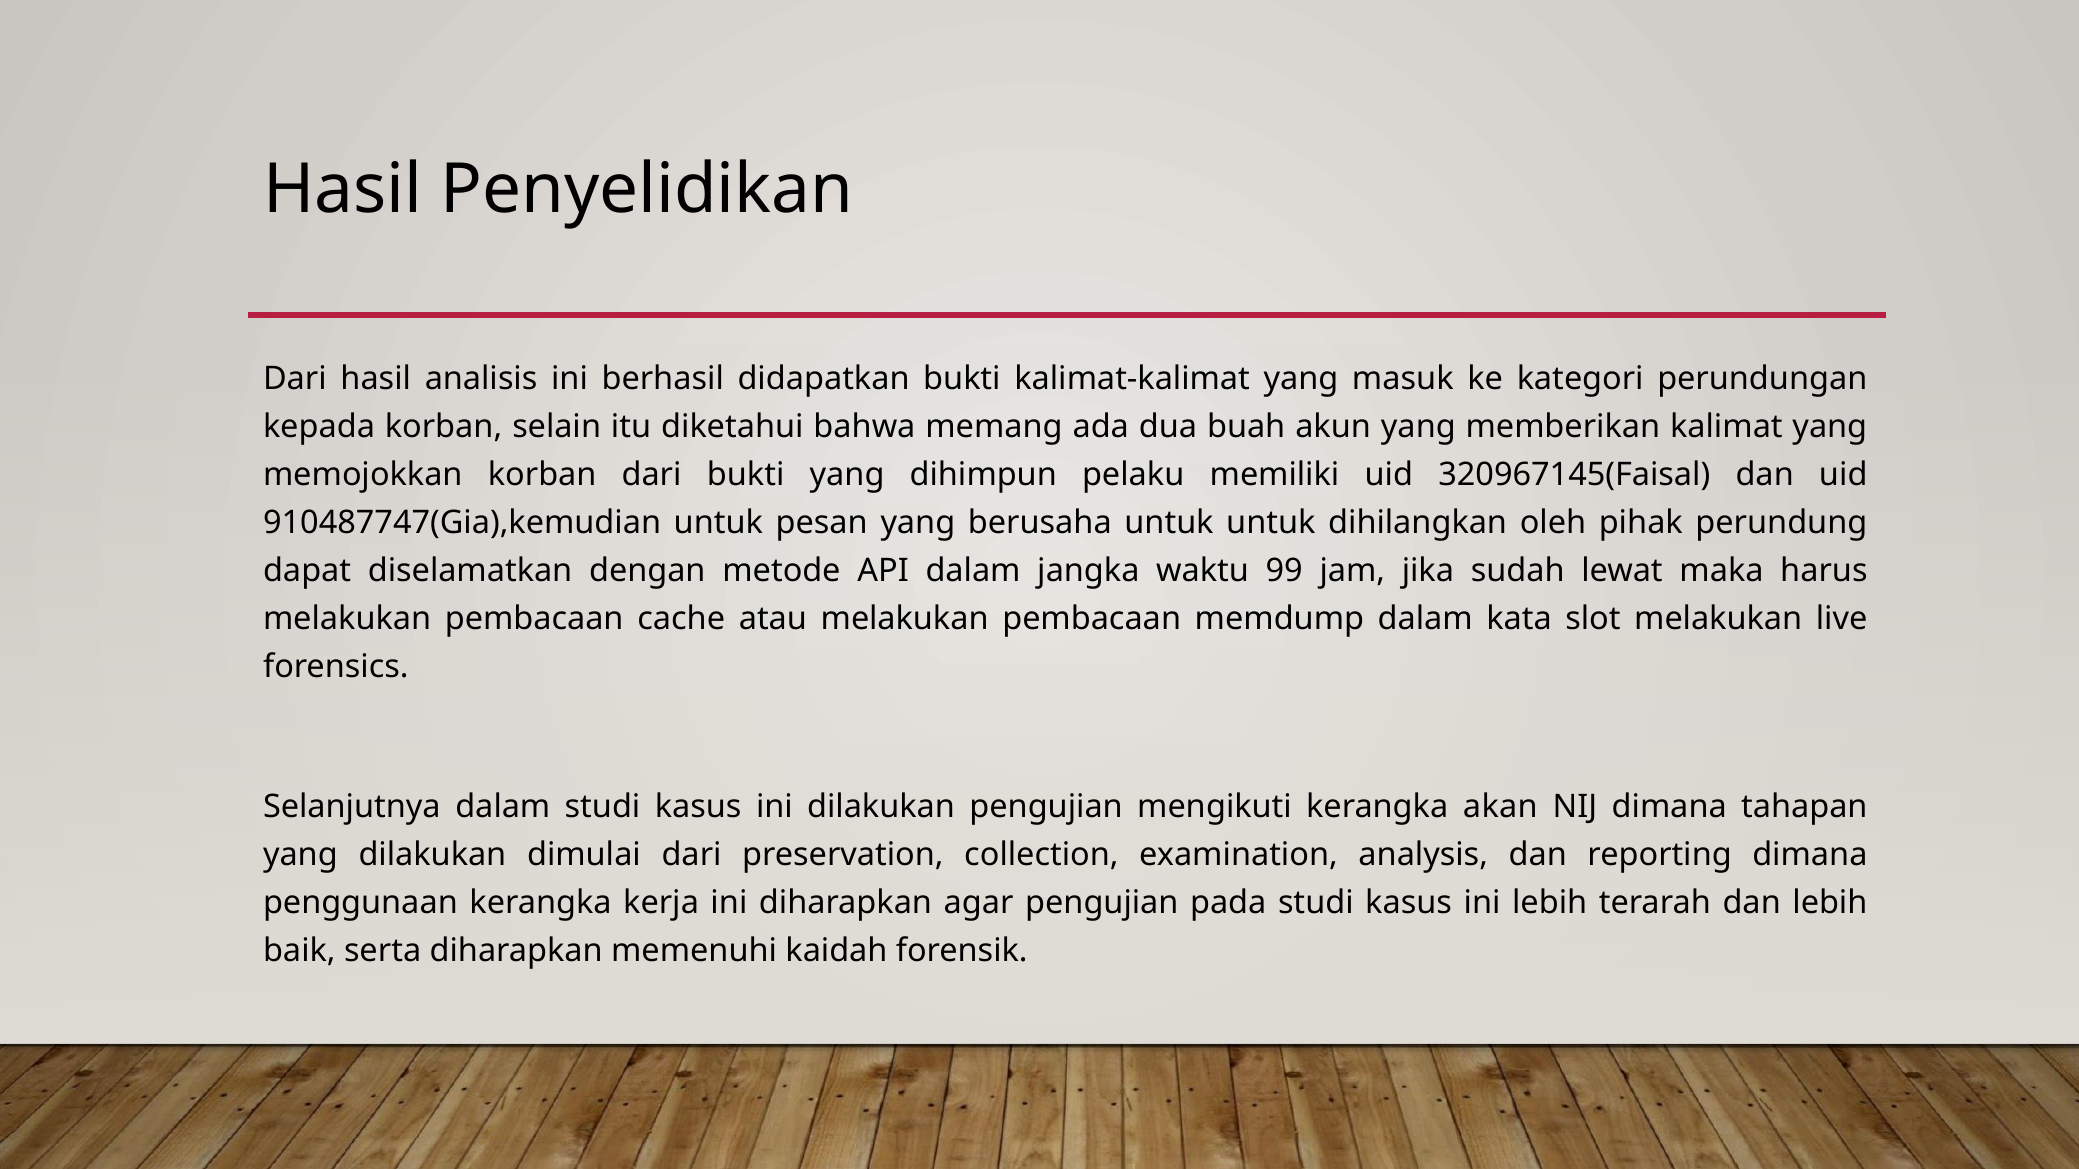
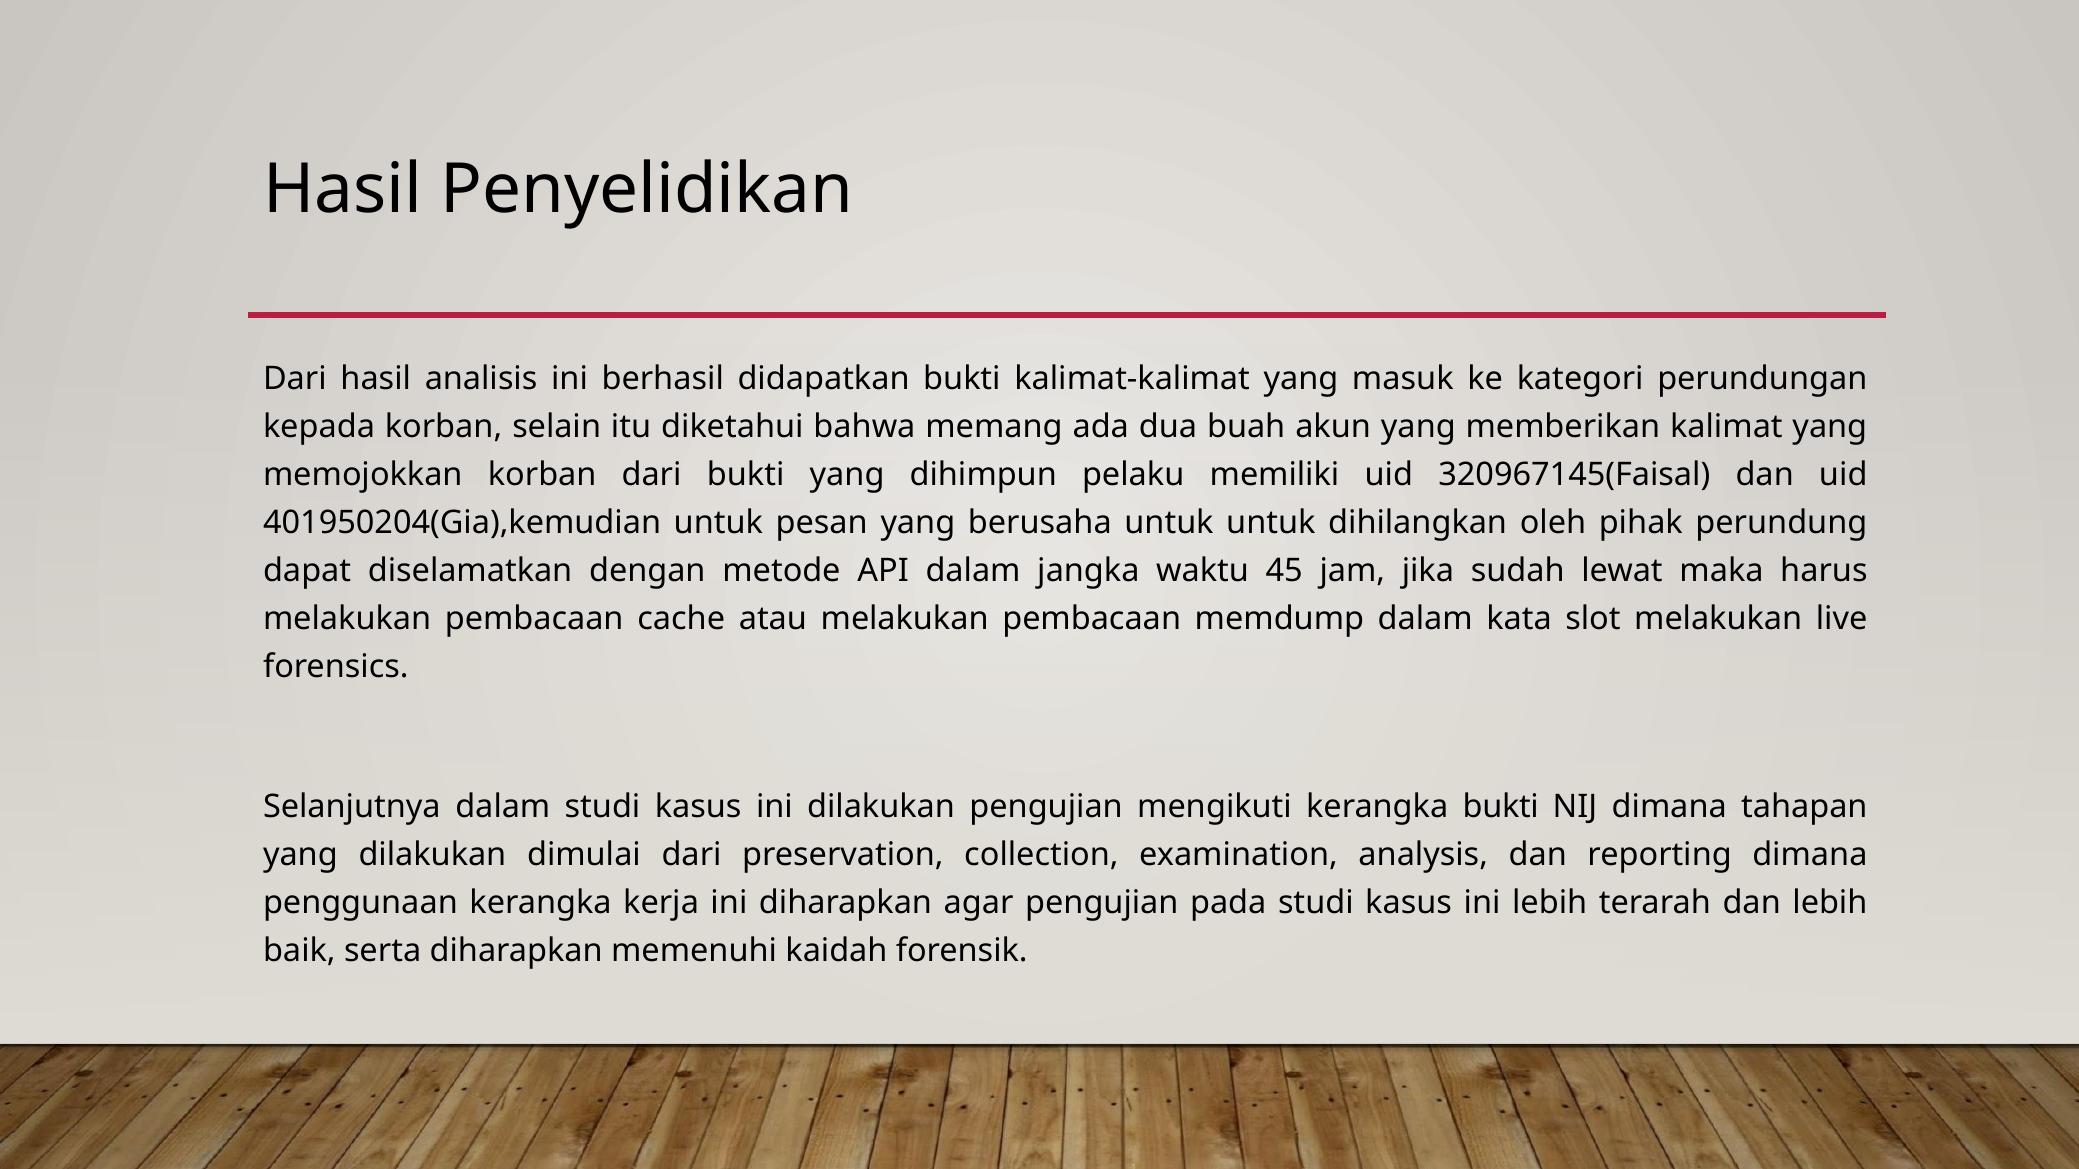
910487747(Gia),kemudian: 910487747(Gia),kemudian -> 401950204(Gia),kemudian (462, 523)
99: 99 -> 45 (1284, 571)
kerangka akan: akan -> bukti (1501, 807)
